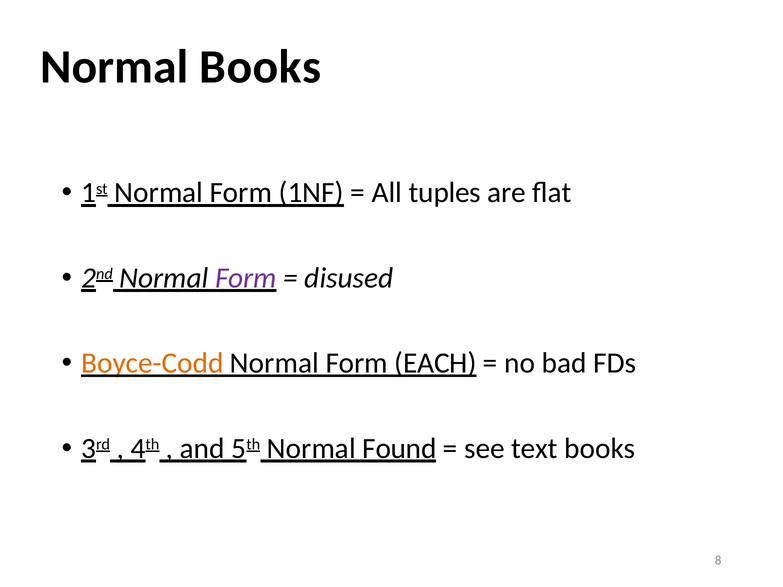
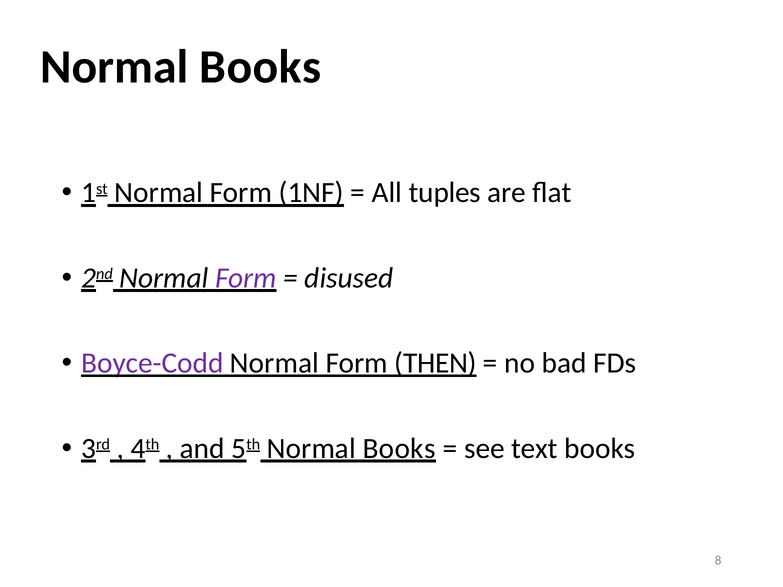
Boyce-Codd colour: orange -> purple (152, 363)
EACH: EACH -> THEN (436, 363)
5th Normal Found: Found -> Books (399, 449)
